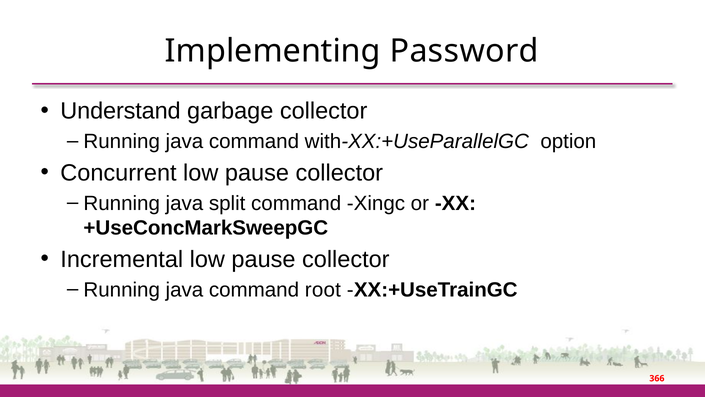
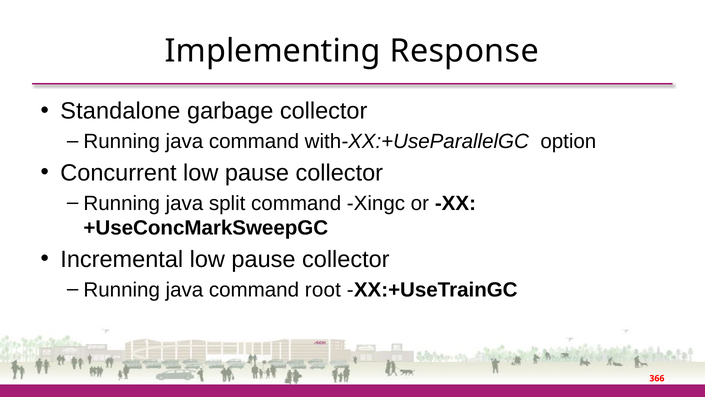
Password: Password -> Response (464, 51)
Understand: Understand -> Standalone (120, 111)
